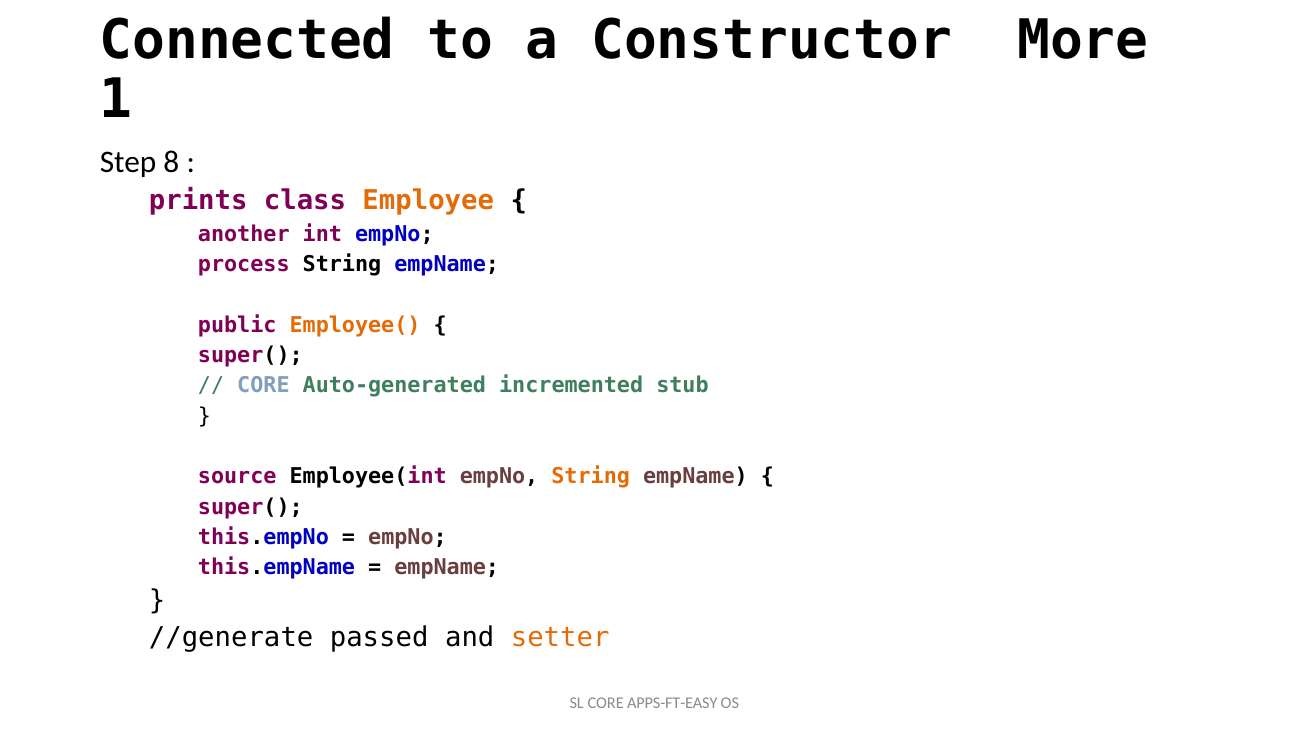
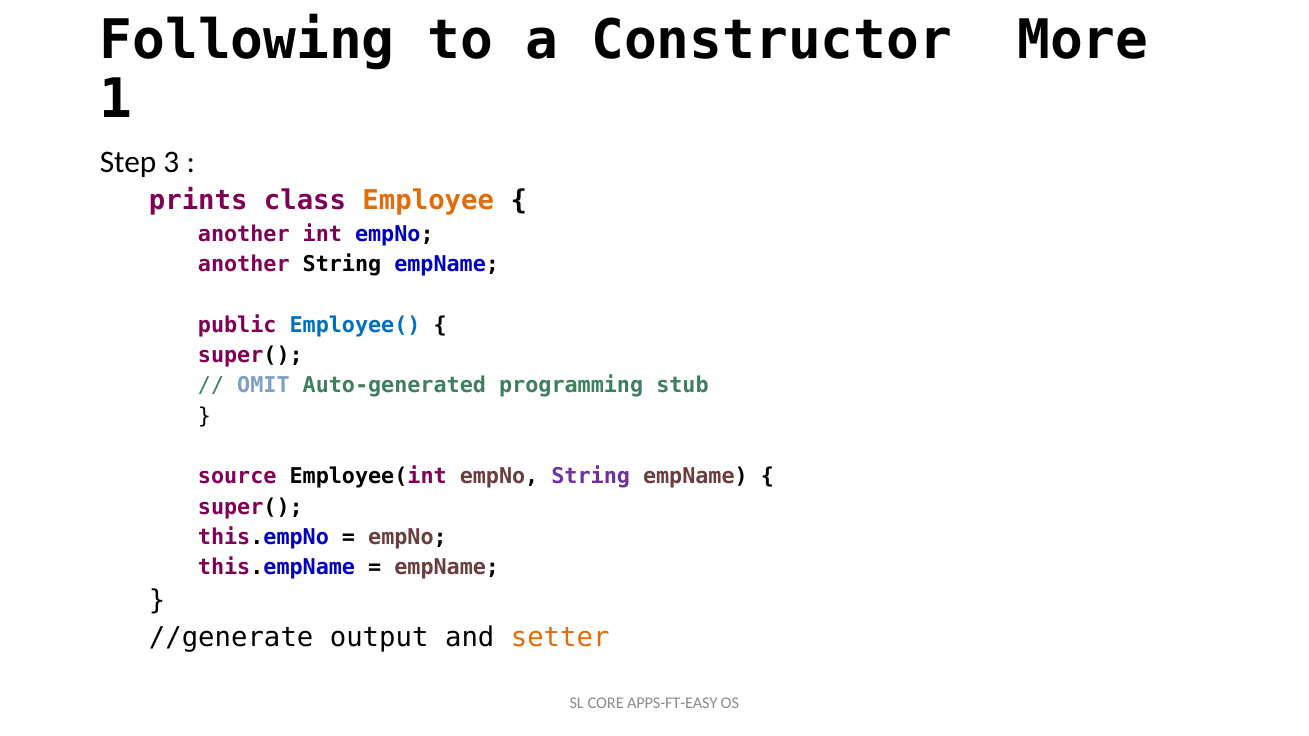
Connected: Connected -> Following (247, 40)
8: 8 -> 3 (171, 162)
process: process -> another (244, 264)
Employee( colour: orange -> blue (355, 325)
CORE: CORE -> OMIT (263, 386)
incremented: incremented -> programming (571, 386)
String colour: orange -> purple (591, 477)
passed: passed -> output (379, 637)
